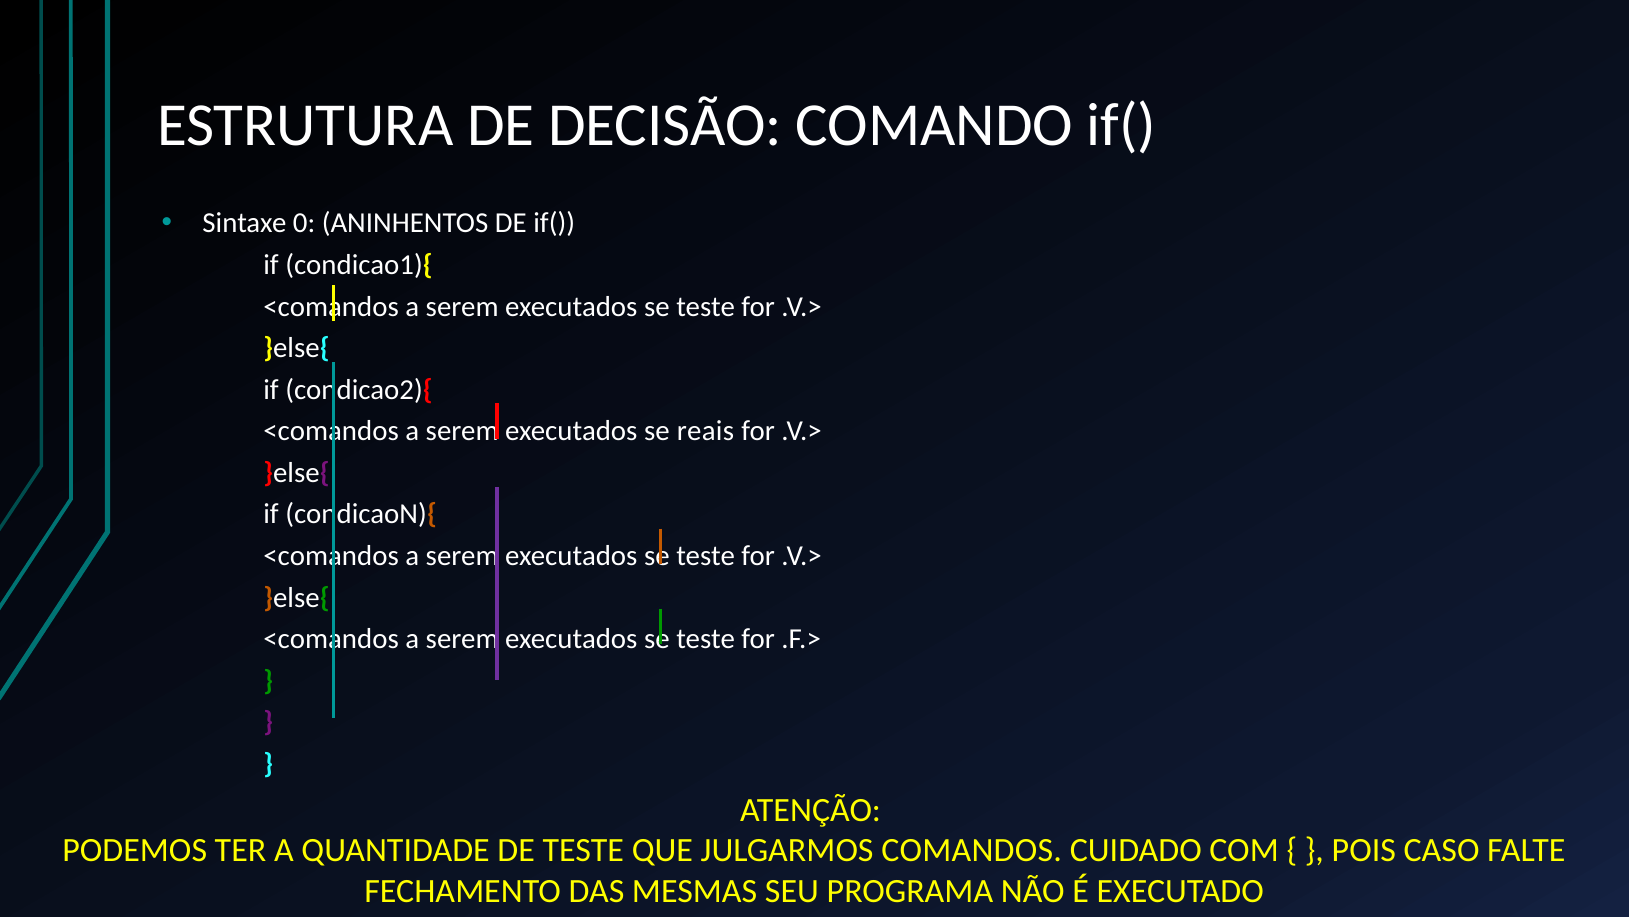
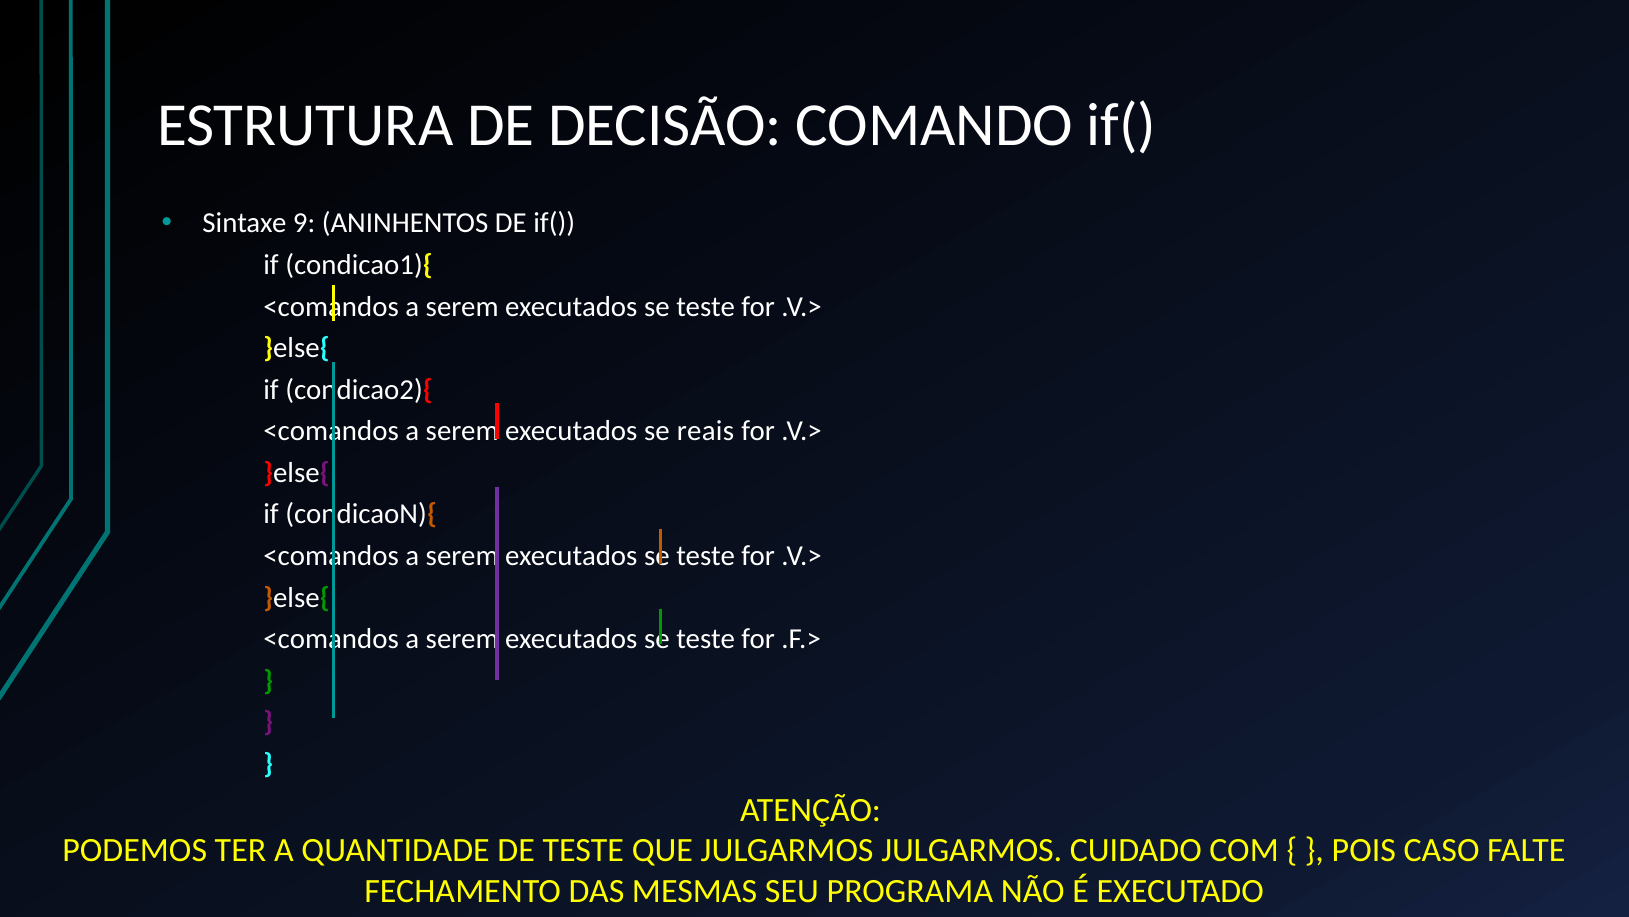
0: 0 -> 9 (304, 223)
JULGARMOS COMANDOS: COMANDOS -> JULGARMOS (972, 850)
